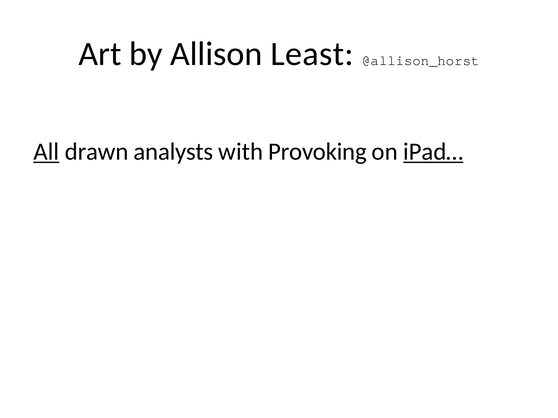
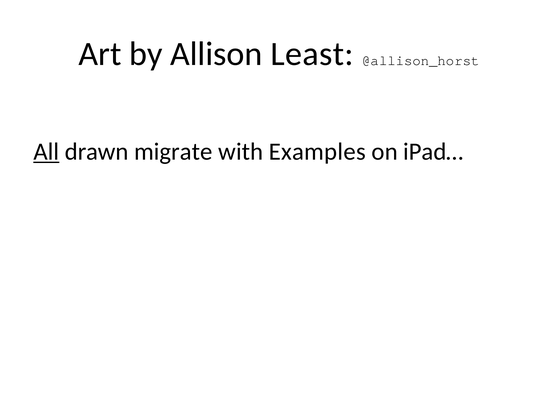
analysts: analysts -> migrate (173, 152)
Provoking: Provoking -> Examples (317, 152)
iPad… underline: present -> none (433, 152)
